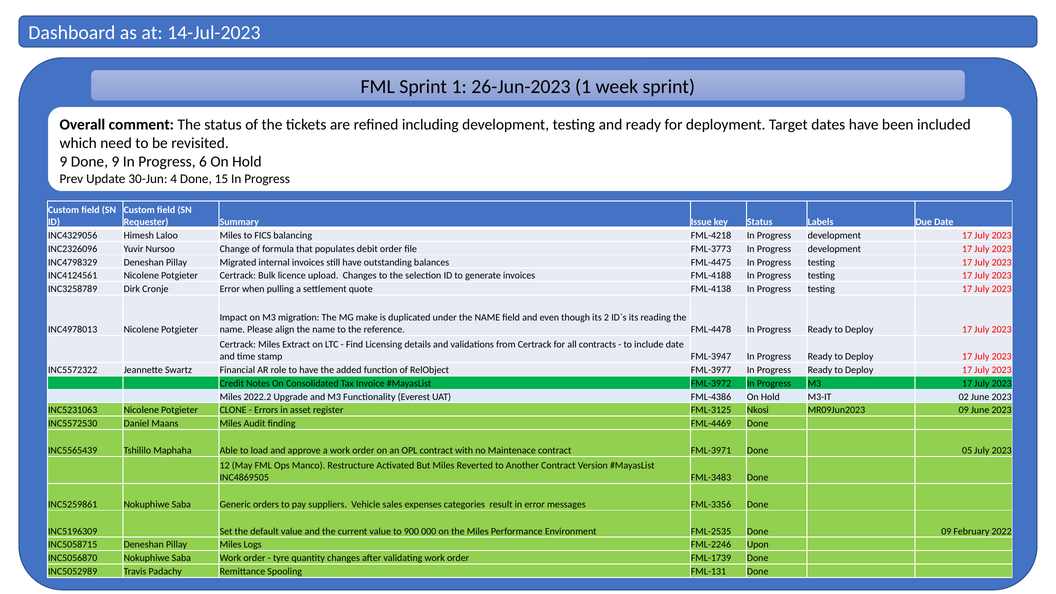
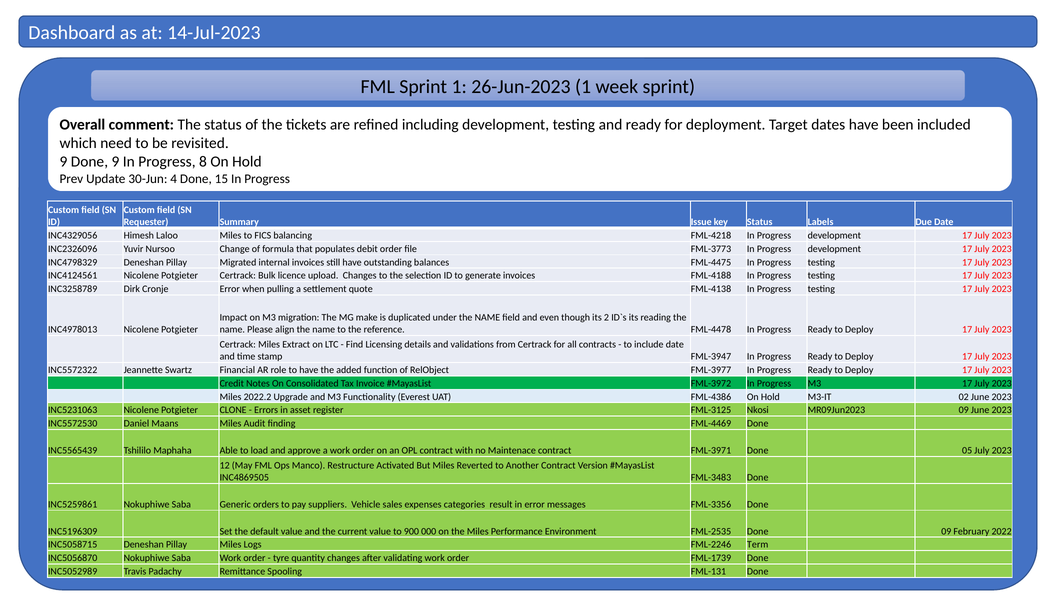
6: 6 -> 8 (203, 162)
Upon: Upon -> Term (758, 545)
